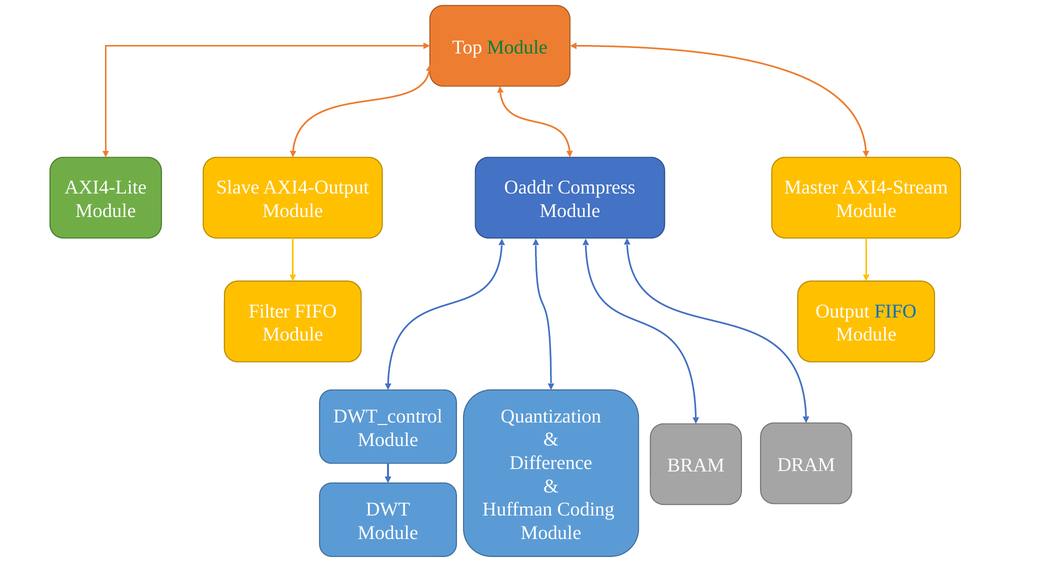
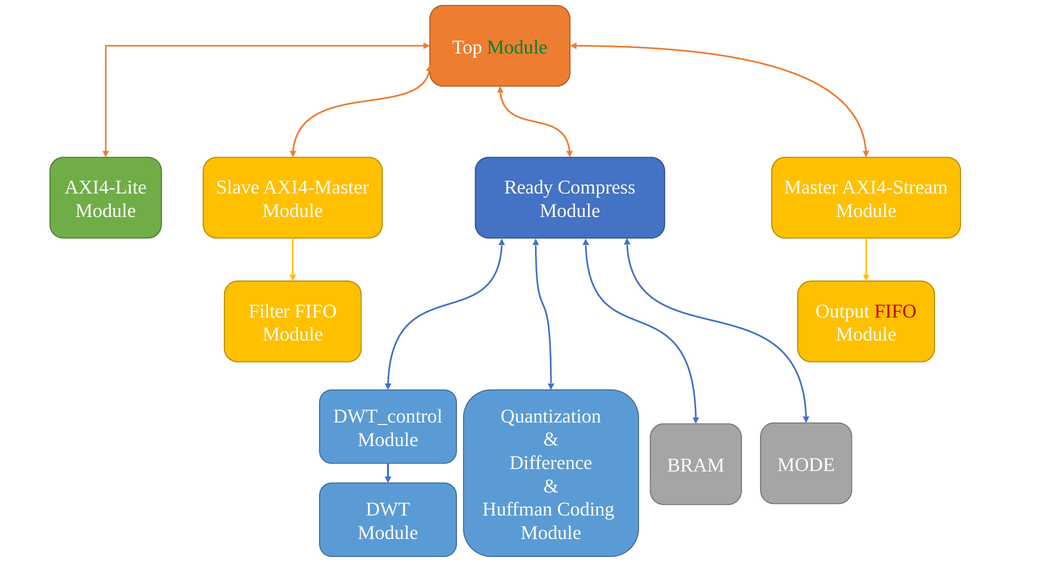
AXI4-Output: AXI4-Output -> AXI4-Master (316, 187)
Oaddr: Oaddr -> Ready (529, 187)
FIFO colour: blue -> red (895, 311)
DRAM: DRAM -> MODE (806, 465)
